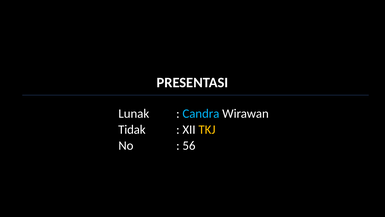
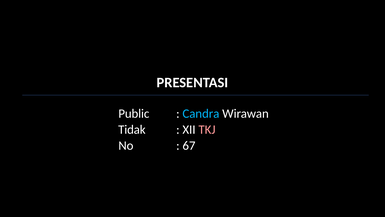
Lunak: Lunak -> Public (134, 113)
TKJ colour: yellow -> pink (207, 129)
56: 56 -> 67 (189, 145)
